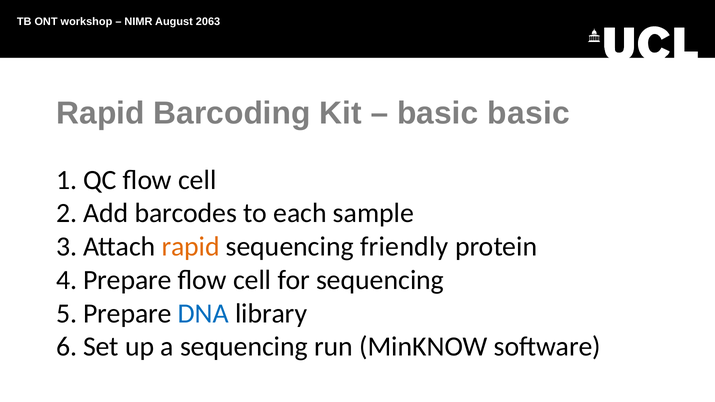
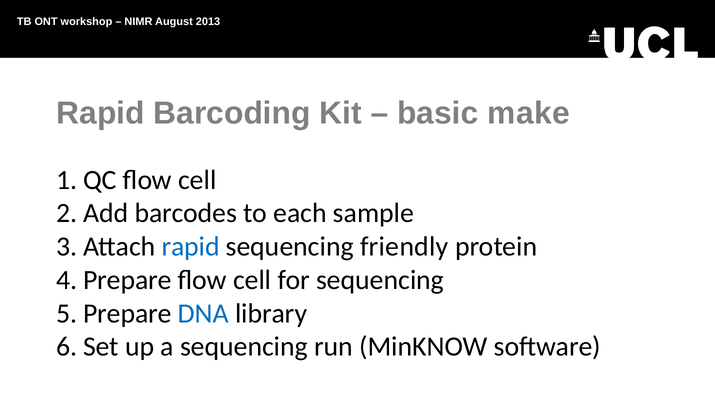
2063: 2063 -> 2013 (208, 22)
basic basic: basic -> make (529, 113)
rapid colour: orange -> blue (191, 247)
